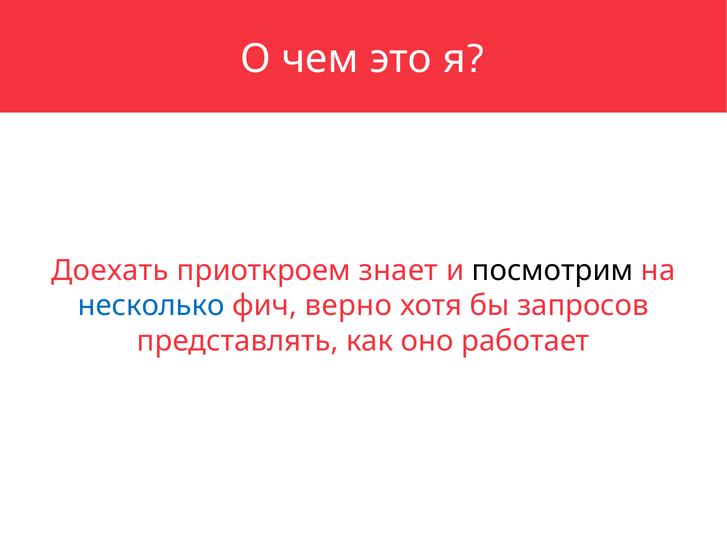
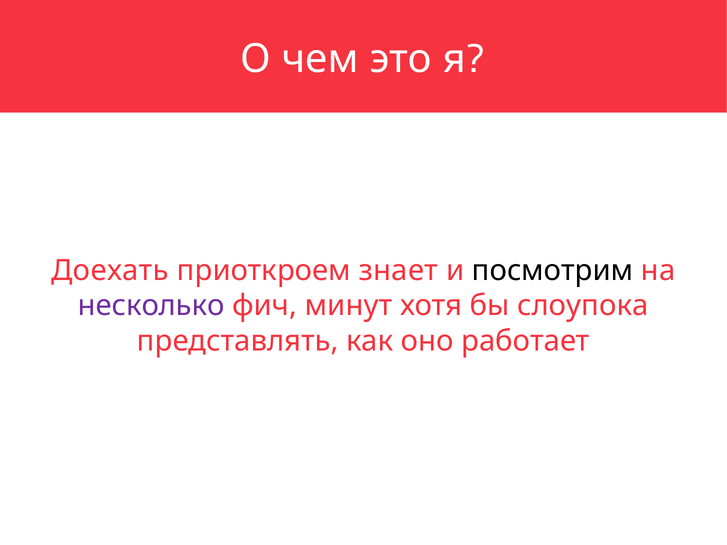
несколько colour: blue -> purple (151, 306)
верно: верно -> минут (349, 306)
запросов: запросов -> слоупока (583, 306)
